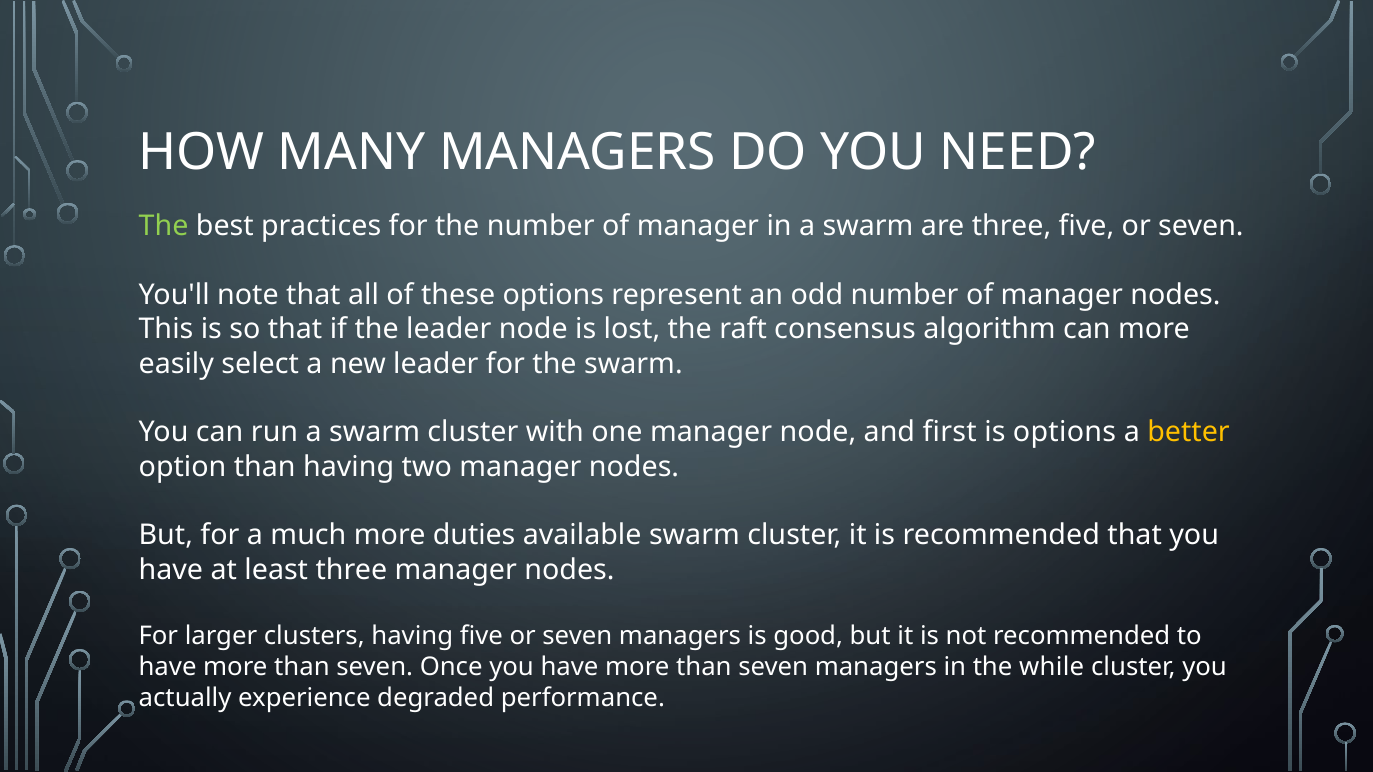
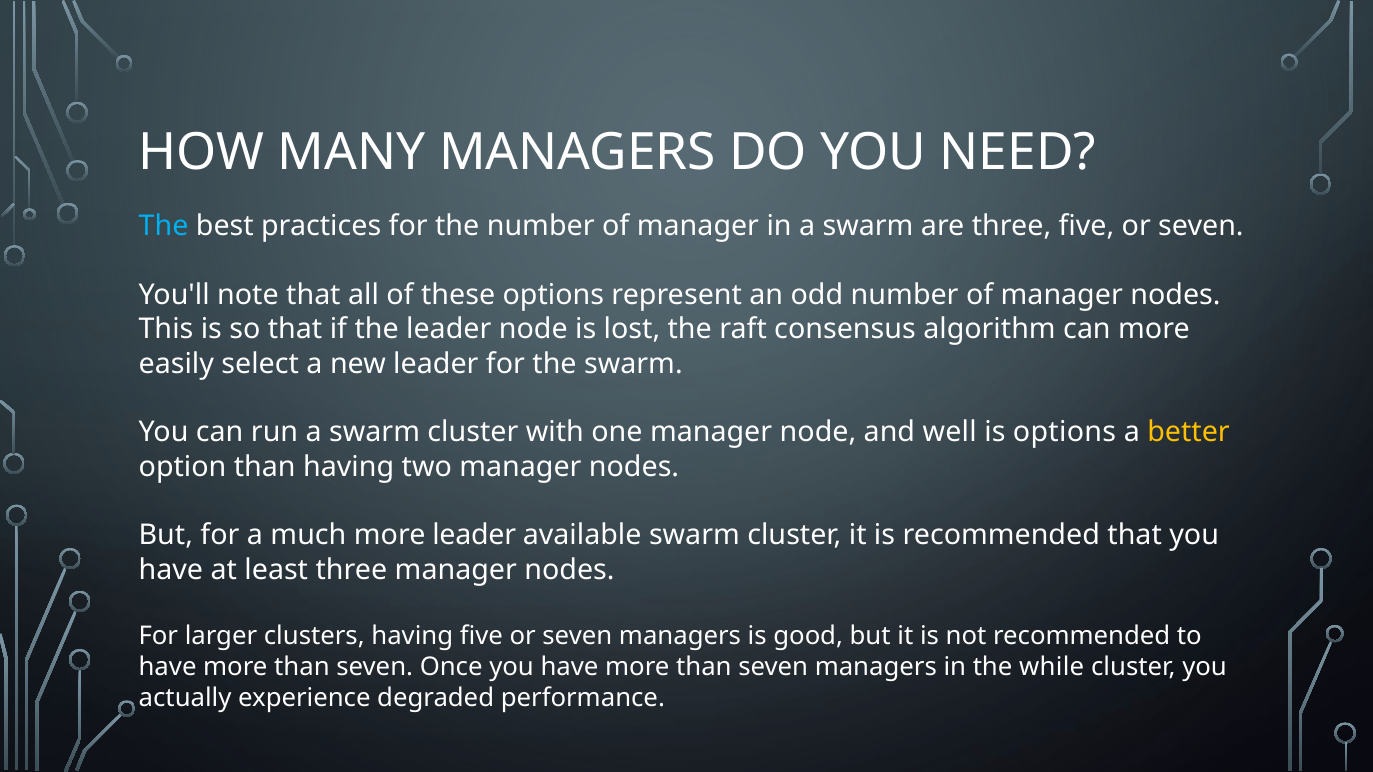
The colour: light green -> light blue (164, 226)
first: first -> well (950, 432)
more duties: duties -> leader (474, 535)
